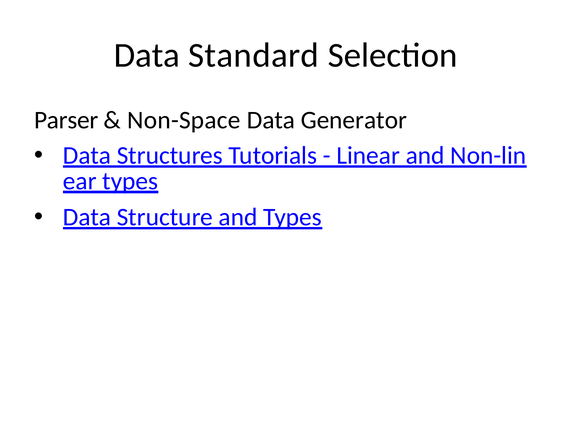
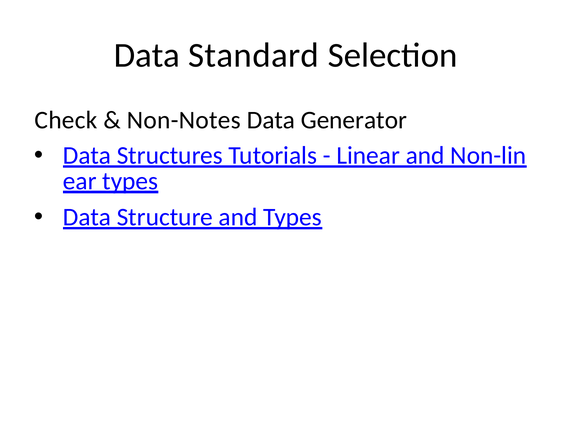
Parser: Parser -> Check (66, 120)
Non-Space: Non-Space -> Non-Notes (184, 120)
